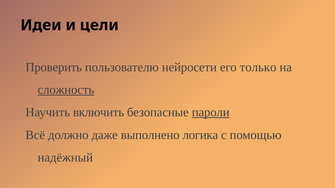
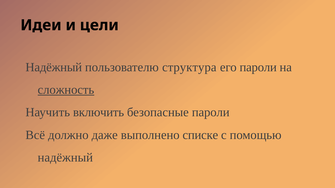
Проверить: Проверить -> Надёжный (54, 67)
нейросети: нейросети -> структура (189, 67)
его только: только -> пароли (258, 67)
пароли underline: present -> none (211, 113)
логика: логика -> списке (200, 135)
